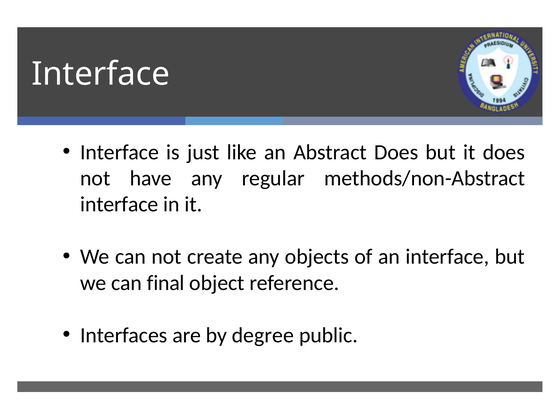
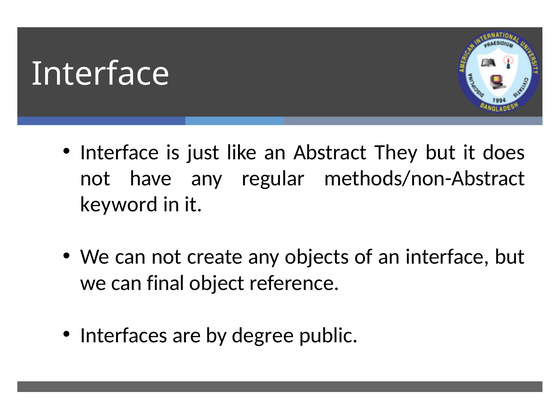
Abstract Does: Does -> They (396, 152)
interface: interface -> keyword (119, 204)
